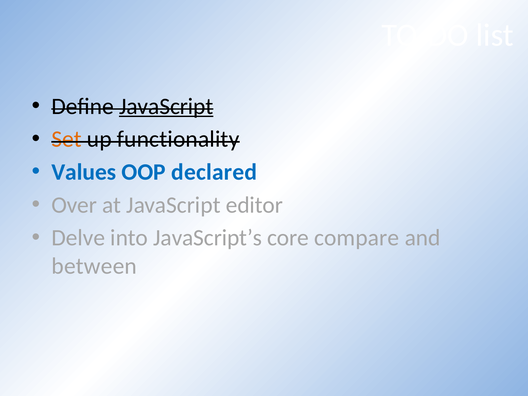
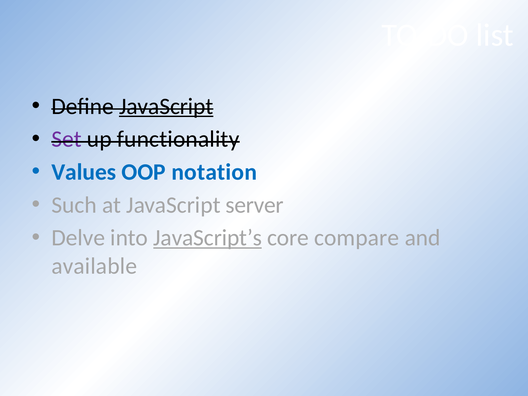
Set colour: orange -> purple (67, 139)
declared: declared -> notation (214, 172)
Over: Over -> Such (74, 205)
editor: editor -> server (255, 205)
JavaScript’s underline: none -> present (208, 238)
between: between -> available (94, 266)
